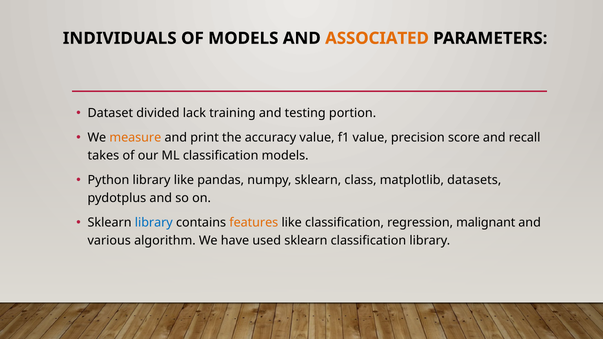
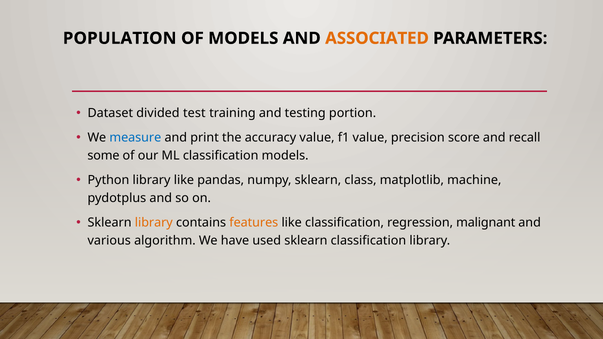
INDIVIDUALS: INDIVIDUALS -> POPULATION (120, 38)
lack: lack -> test (194, 113)
measure colour: orange -> blue (135, 138)
takes: takes -> some (104, 156)
datasets: datasets -> machine (474, 180)
library colour: blue -> orange (154, 223)
